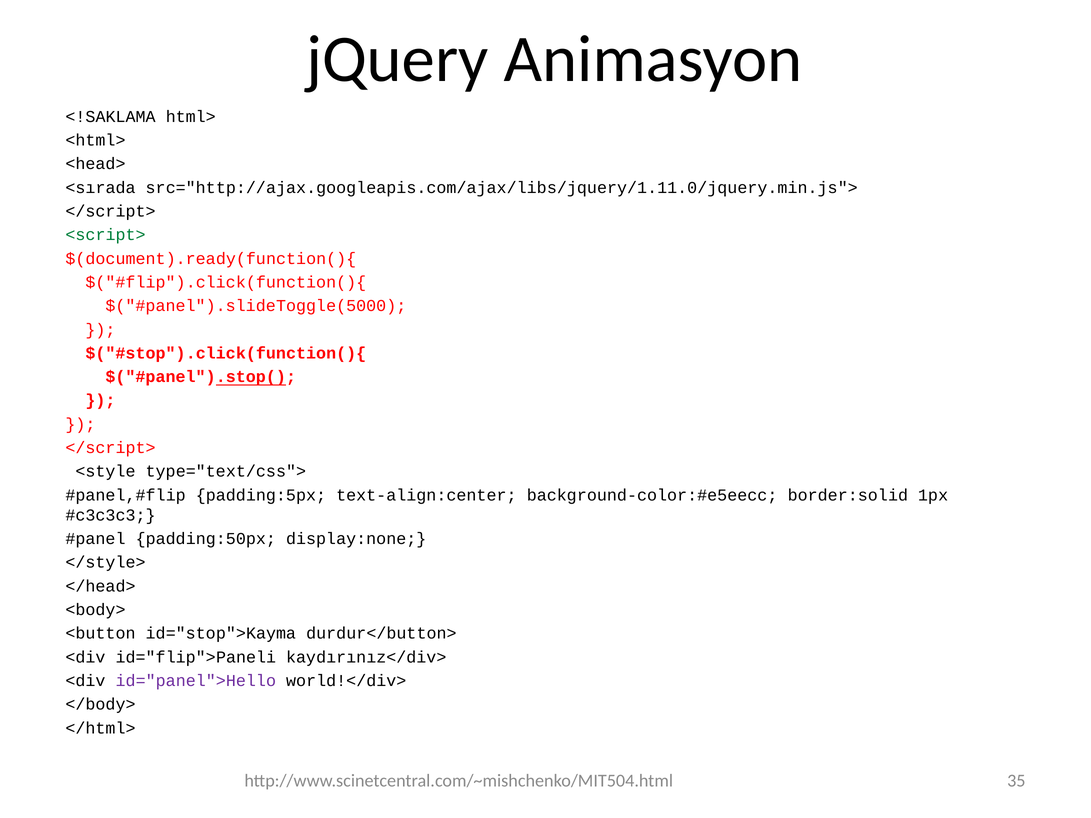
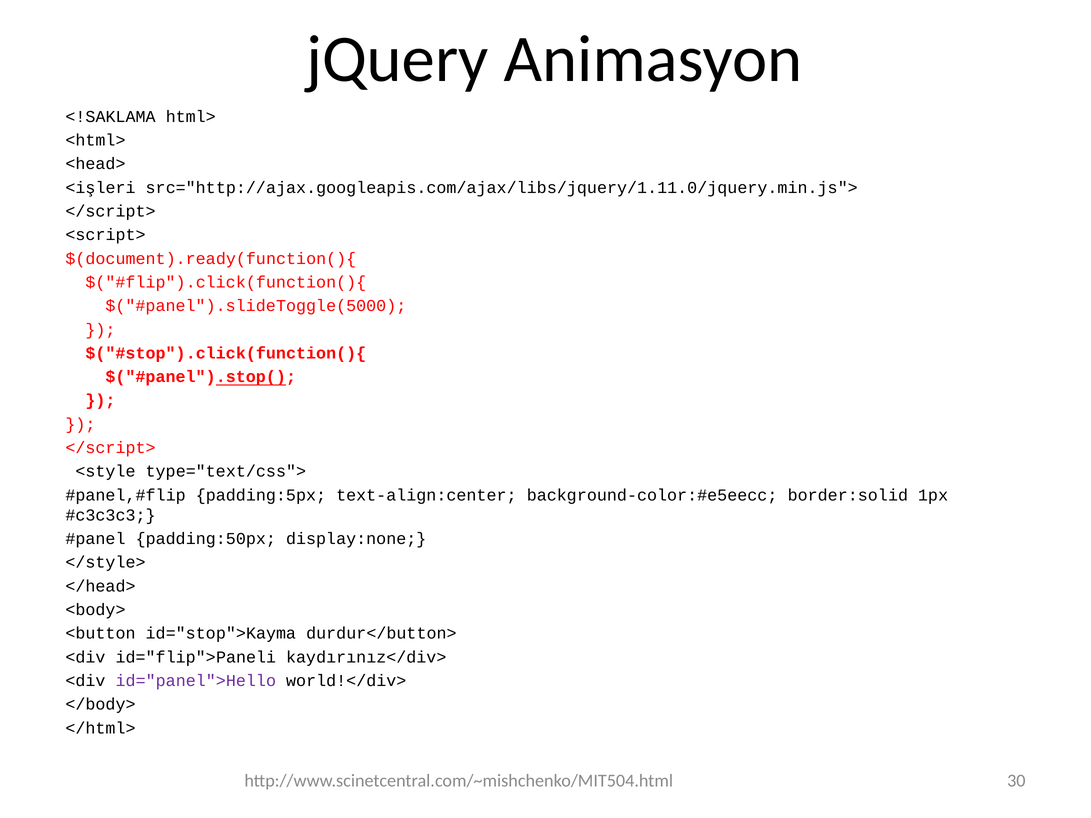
<sırada: <sırada -> <işleri (101, 188)
<script> colour: green -> black (106, 235)
35: 35 -> 30 (1016, 781)
